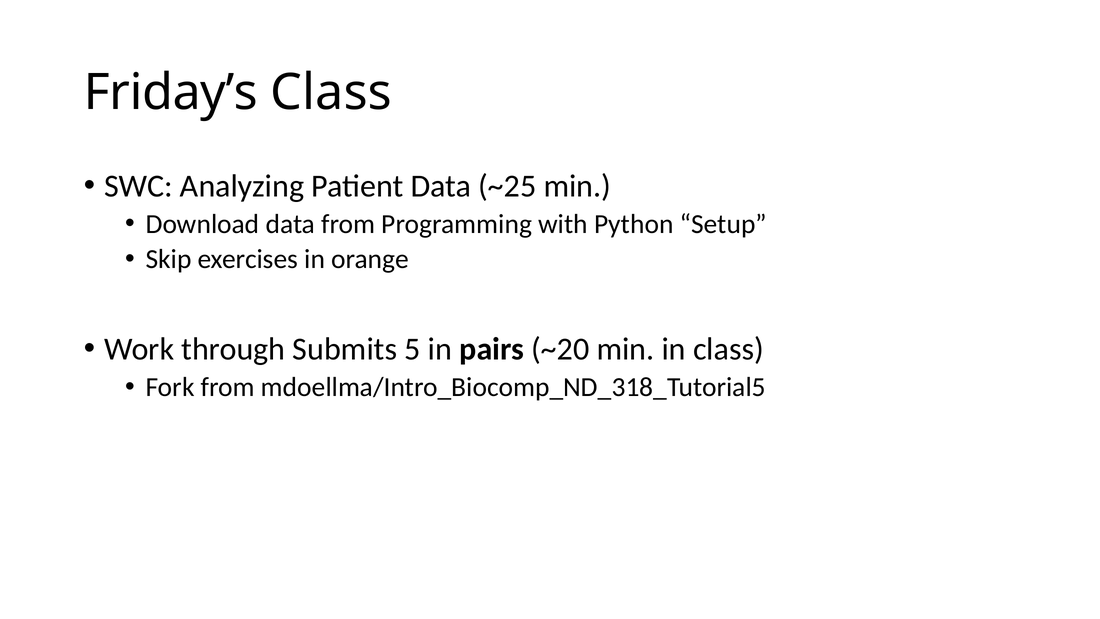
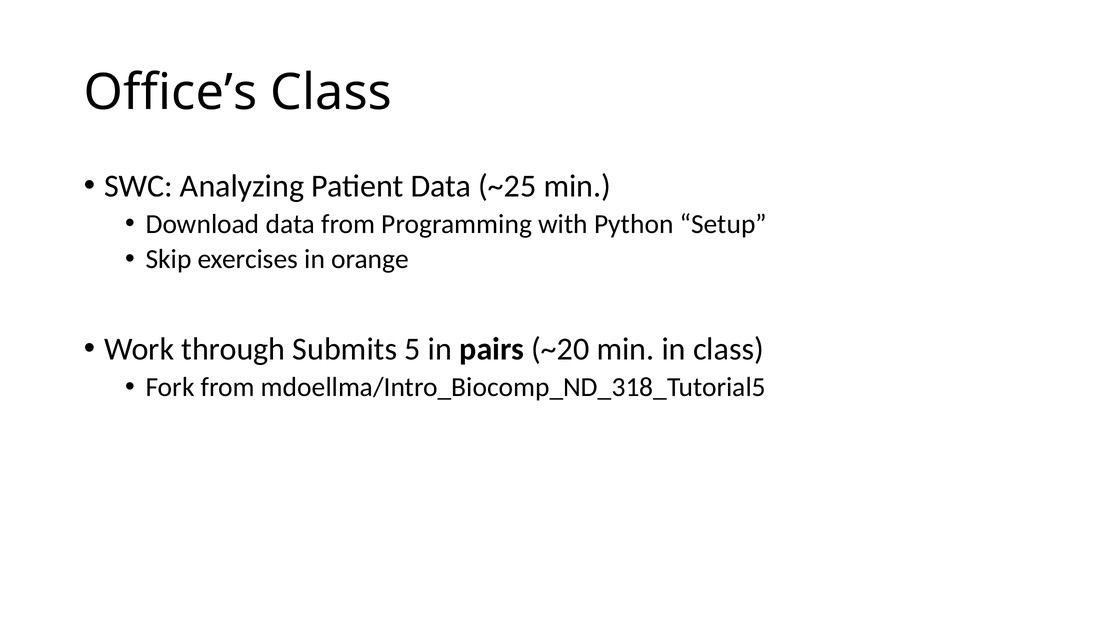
Friday’s: Friday’s -> Office’s (171, 92)
